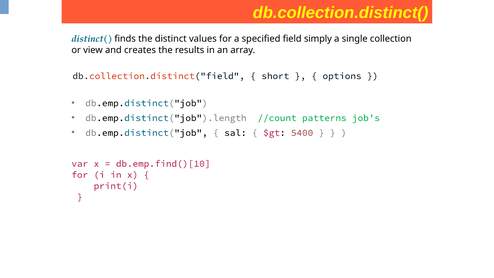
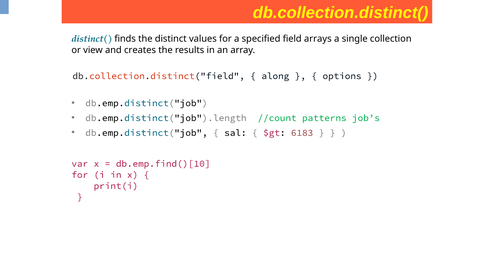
simply: simply -> arrays (318, 39)
short: short -> along (275, 76)
5400: 5400 -> 6183 (302, 133)
